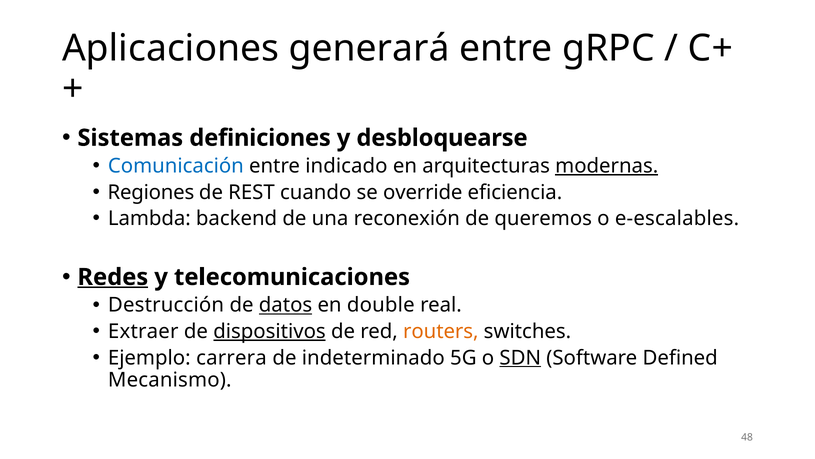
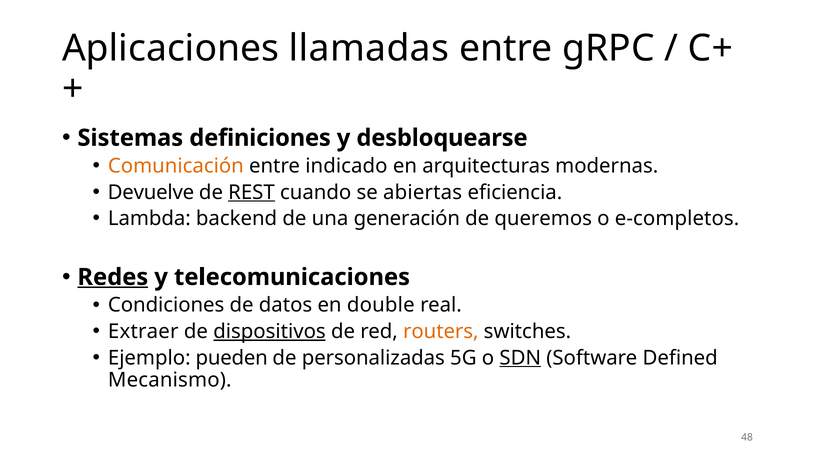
generará: generará -> llamadas (369, 48)
Comunicación colour: blue -> orange (176, 166)
modernas underline: present -> none (607, 166)
Regiones: Regiones -> Devuelve (151, 192)
REST underline: none -> present (251, 192)
override: override -> abiertas (423, 192)
reconexión: reconexión -> generación (407, 218)
e-escalables: e-escalables -> e-completos (677, 218)
Destrucción: Destrucción -> Condiciones (166, 305)
datos underline: present -> none (286, 305)
carrera: carrera -> pueden (232, 357)
indeterminado: indeterminado -> personalizadas (373, 357)
